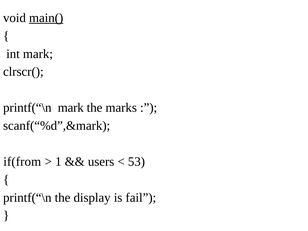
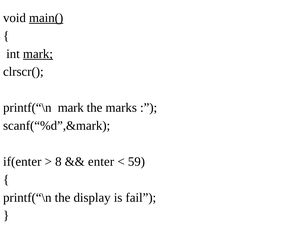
mark underline: none -> present (38, 54)
if(from: if(from -> if(enter (22, 162)
1: 1 -> 8 (58, 162)
users: users -> enter (101, 162)
53: 53 -> 59 (136, 162)
